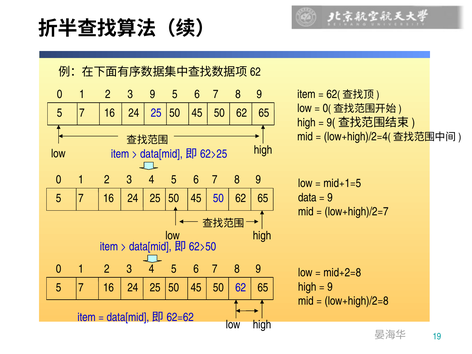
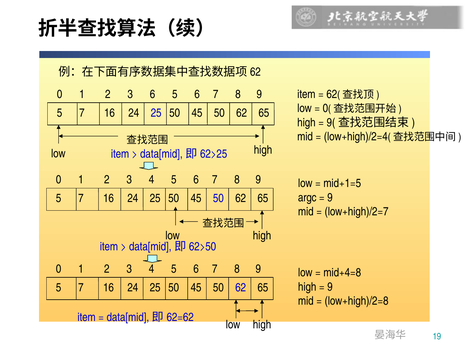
2 9: 9 -> 6 (153, 94)
data: data -> argc (307, 198)
mid+2=8: mid+2=8 -> mid+4=8 (342, 273)
